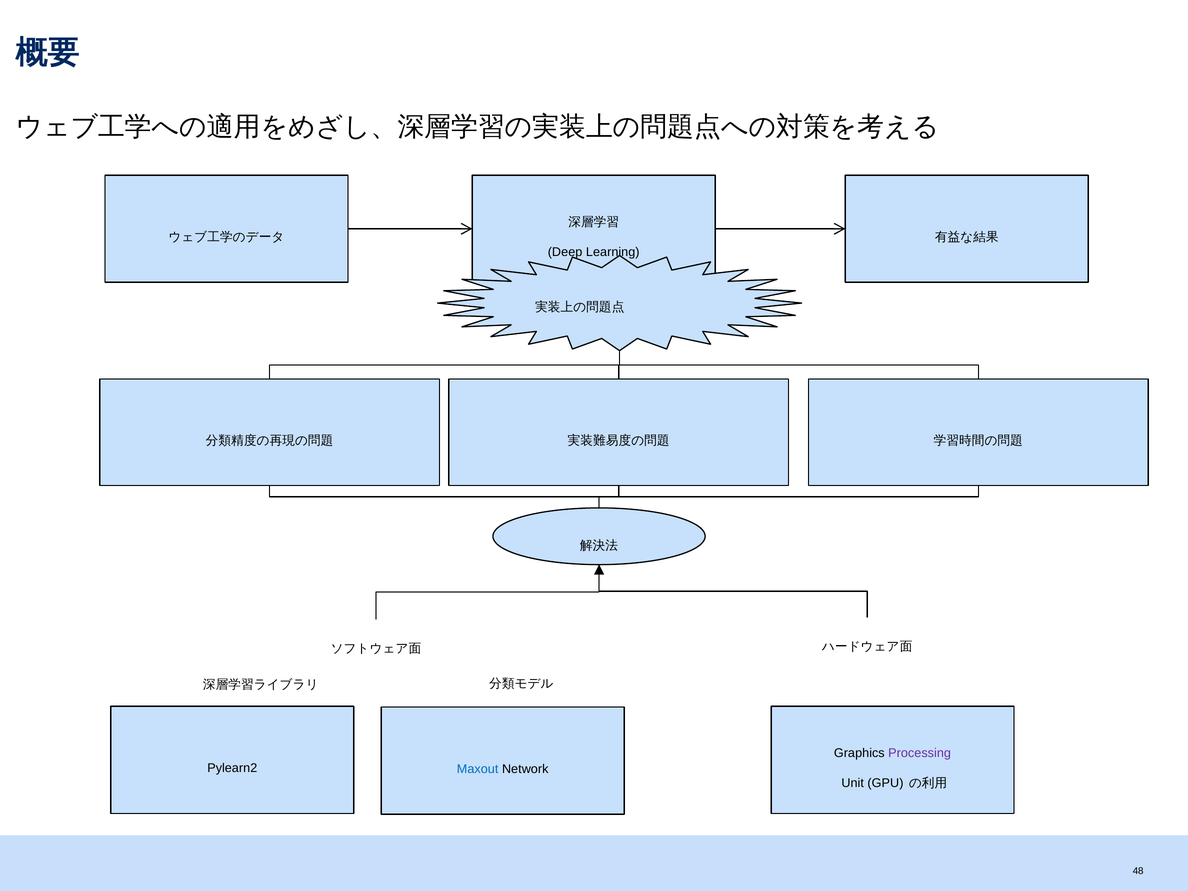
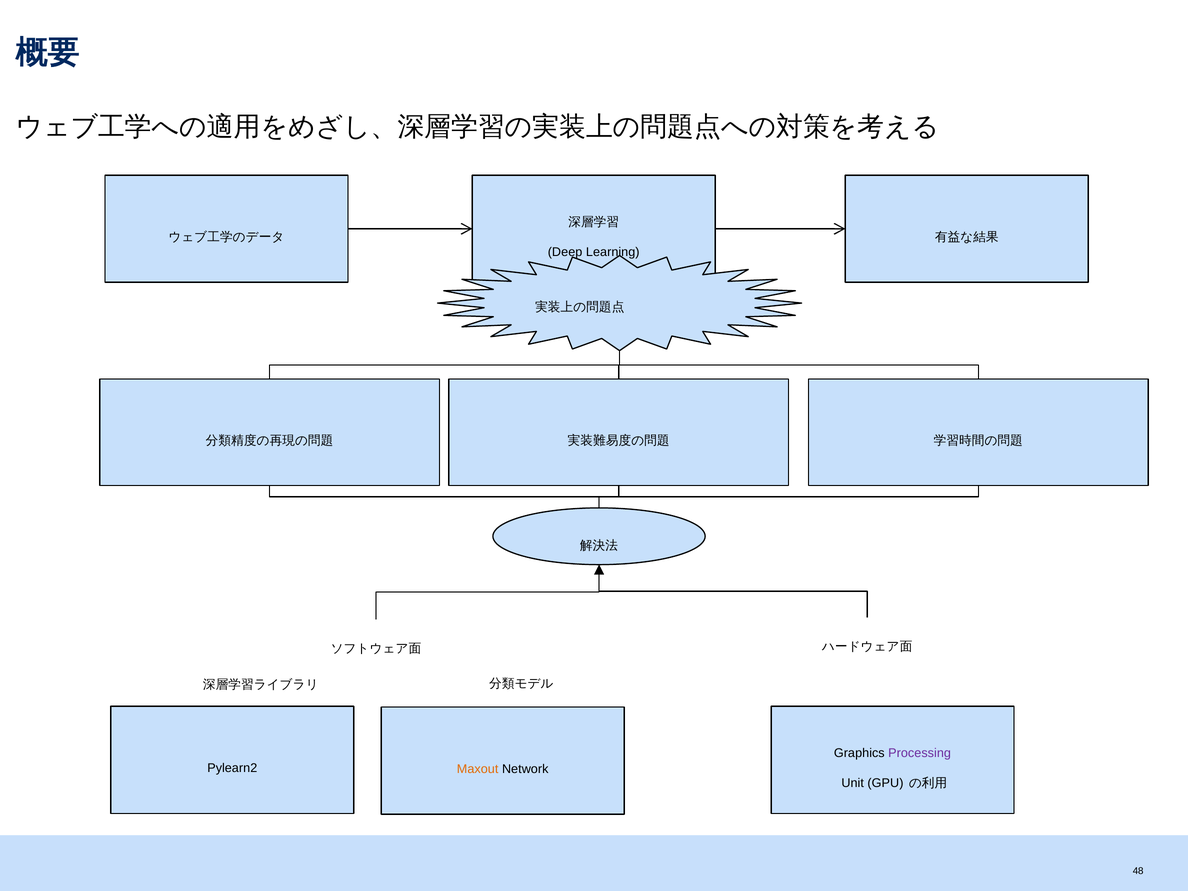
Maxout colour: blue -> orange (478, 769)
